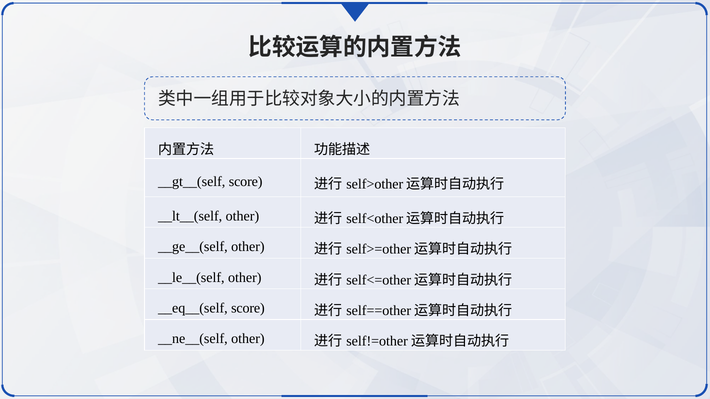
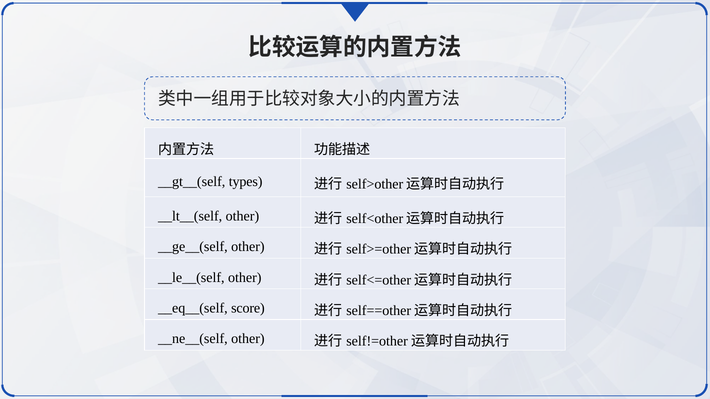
score: score -> types (246, 182)
